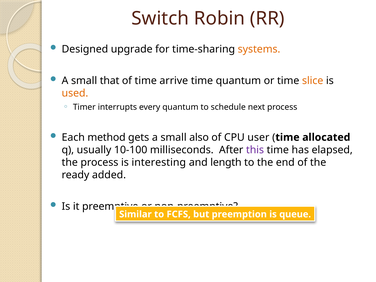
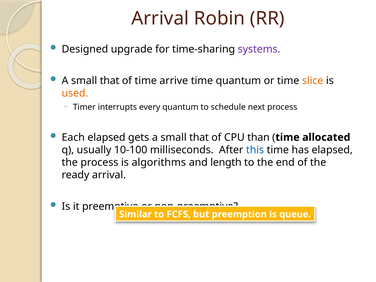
Switch: Switch -> Arrival (160, 19)
systems colour: orange -> purple (259, 49)
Each method: method -> elapsed (106, 137)
gets a small also: also -> that (199, 137)
user: user -> than (259, 137)
this colour: purple -> blue (255, 150)
interesting: interesting -> algorithms (159, 162)
ready added: added -> arrival (109, 175)
